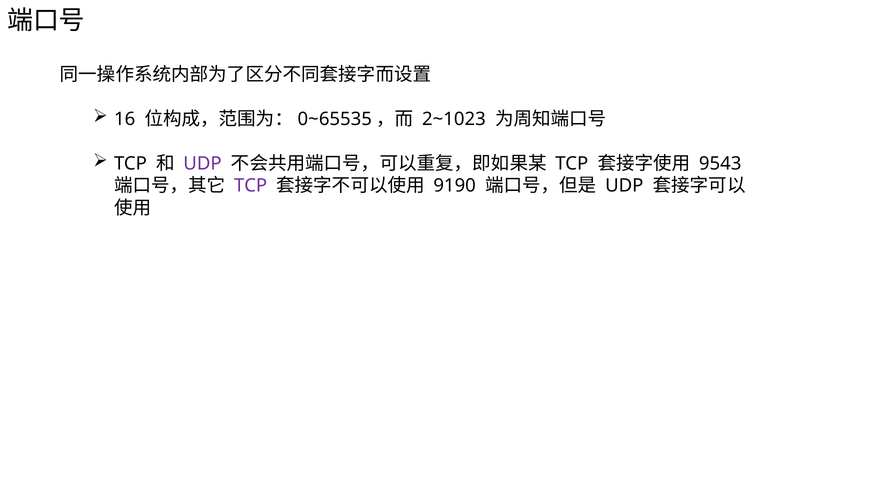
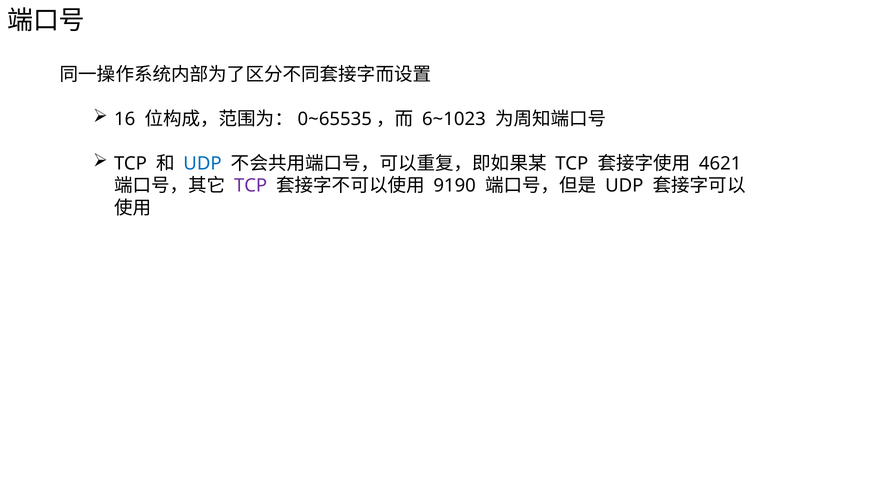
2~1023: 2~1023 -> 6~1023 (454, 119)
UDP colour: purple -> blue (202, 164)
9543: 9543 -> 4621 (720, 164)
